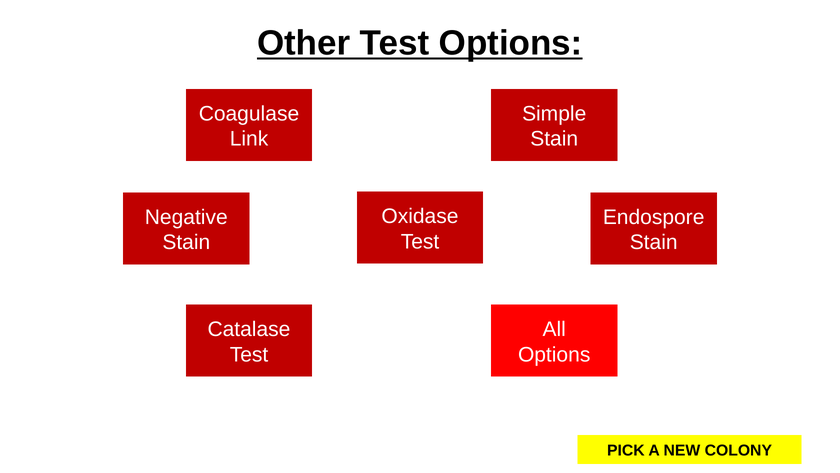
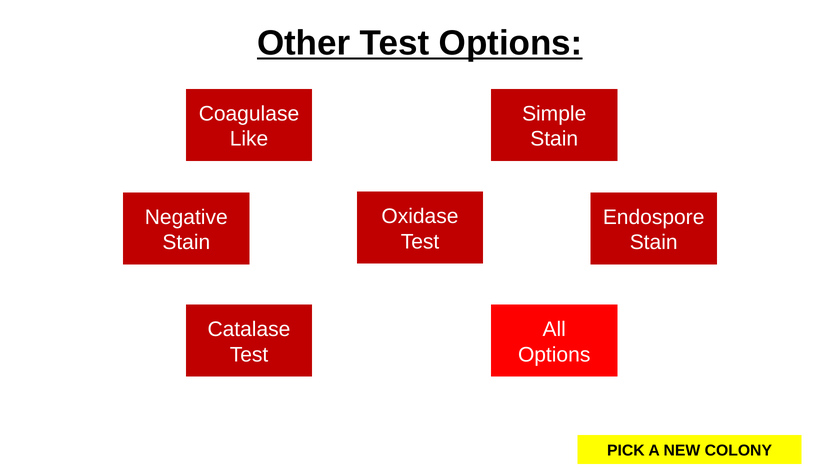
Link: Link -> Like (249, 139)
